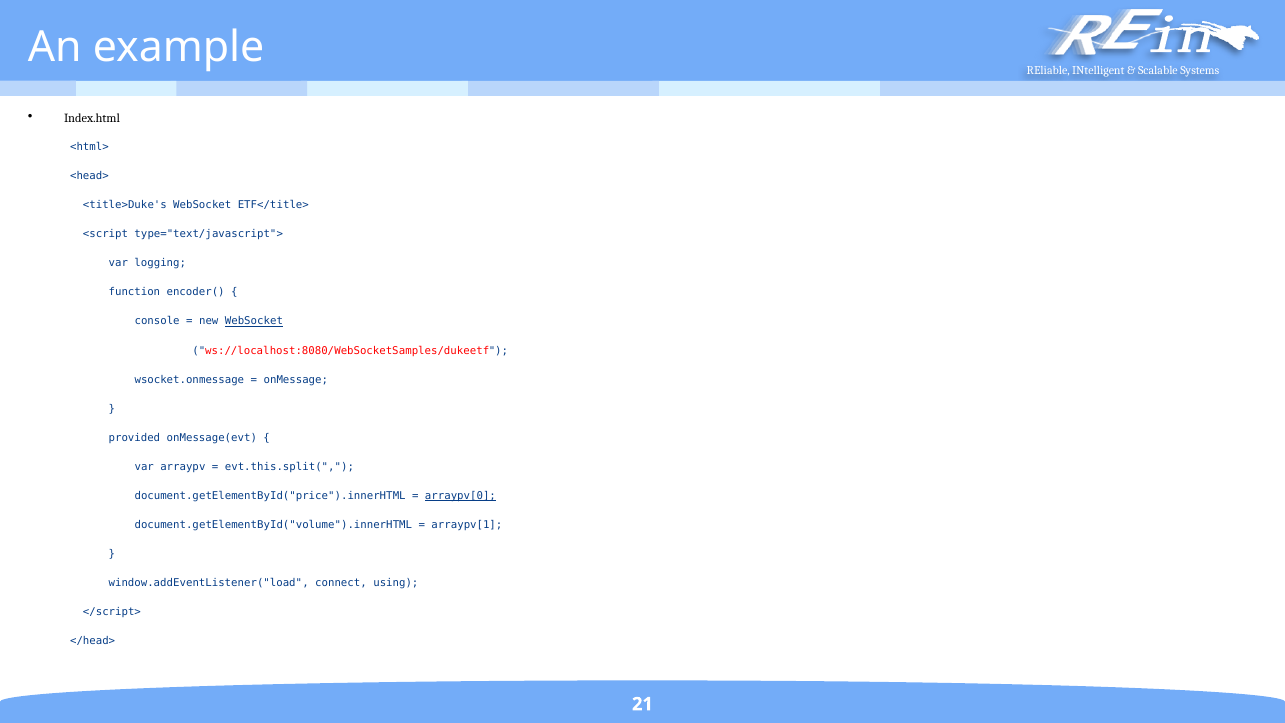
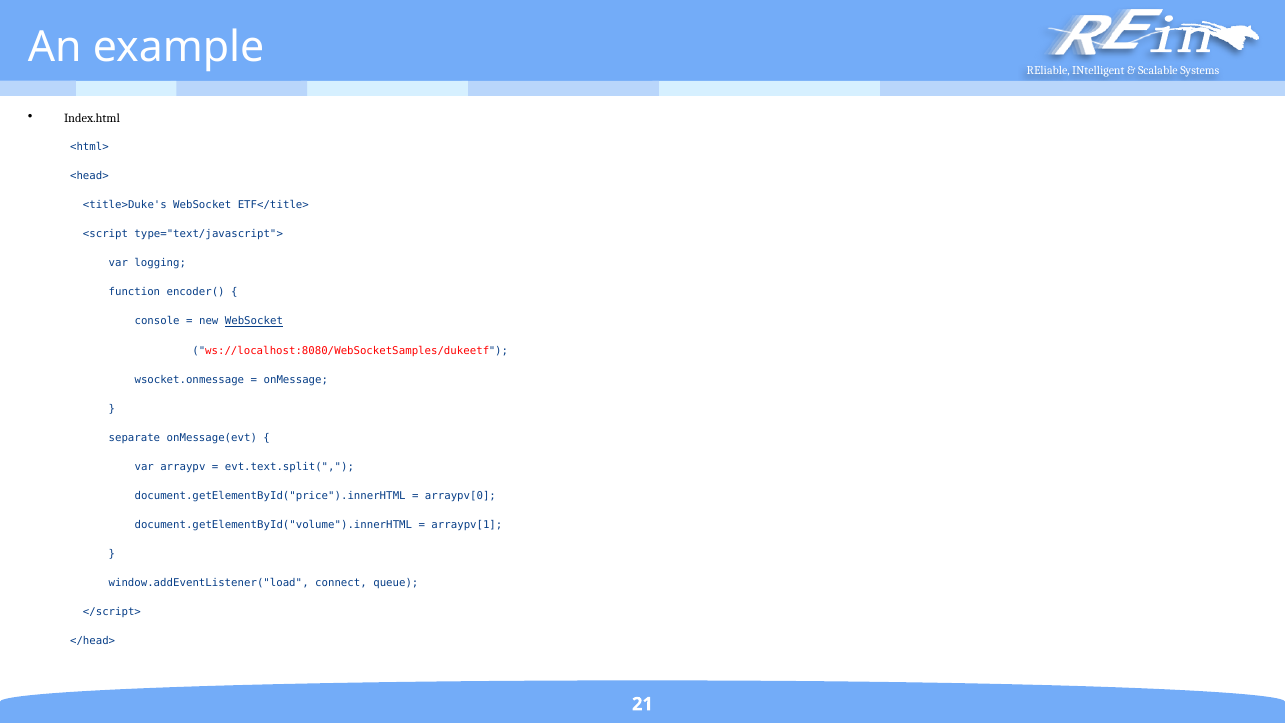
provided: provided -> separate (134, 438)
evt.this.split(: evt.this.split( -> evt.text.split( (289, 467)
arraypv[0 underline: present -> none (460, 496)
using: using -> queue (396, 583)
